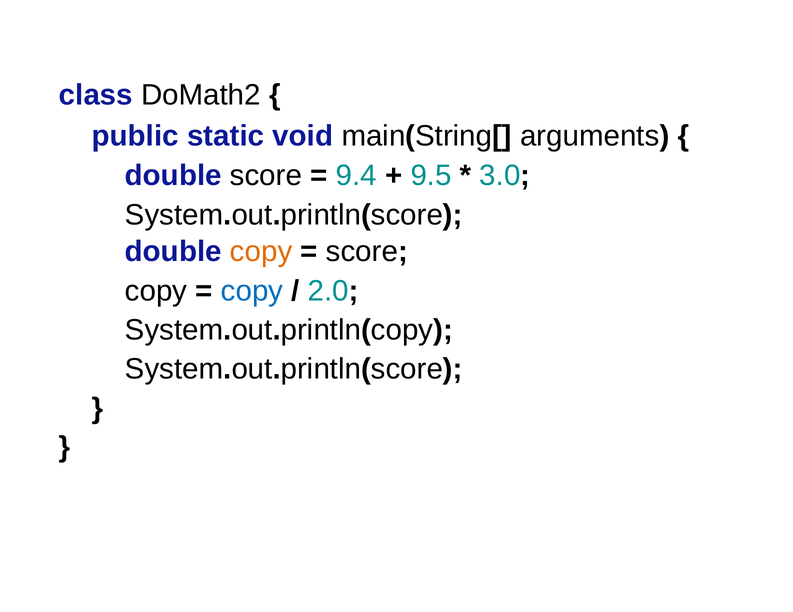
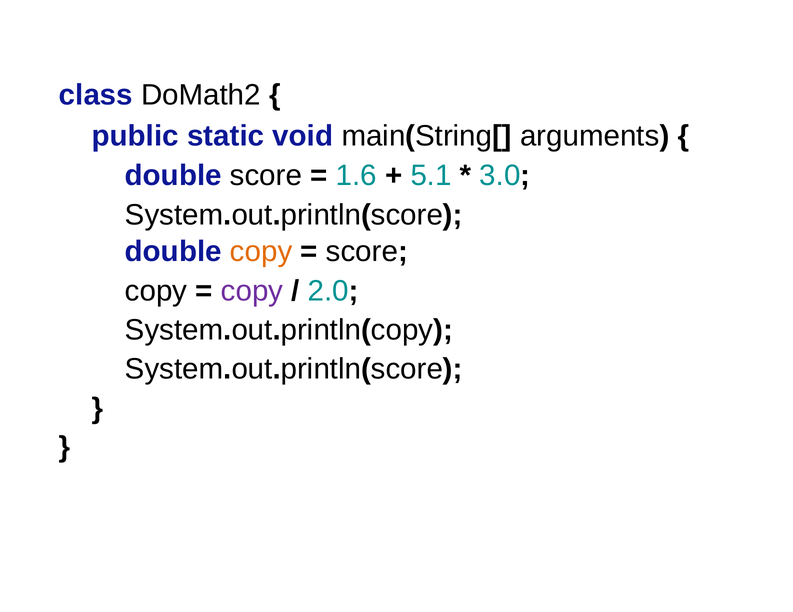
9.4: 9.4 -> 1.6 (356, 176)
9.5: 9.5 -> 5.1 (431, 176)
copy colour: blue -> purple (252, 291)
